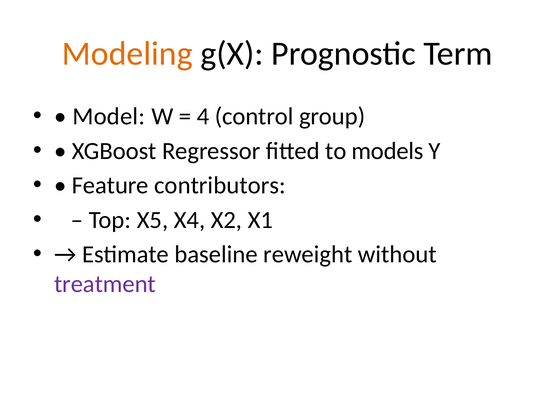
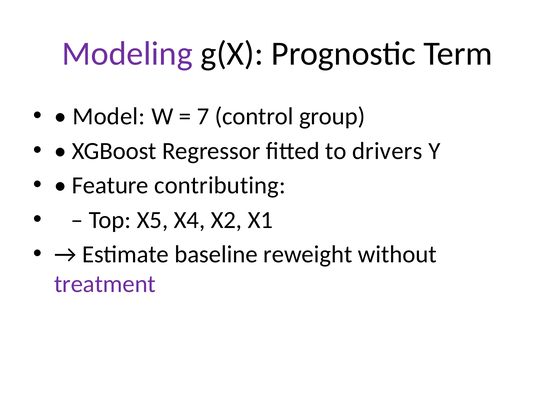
Modeling colour: orange -> purple (127, 54)
4: 4 -> 7 (203, 116)
models: models -> drivers (387, 151)
contributors: contributors -> contributing (220, 186)
